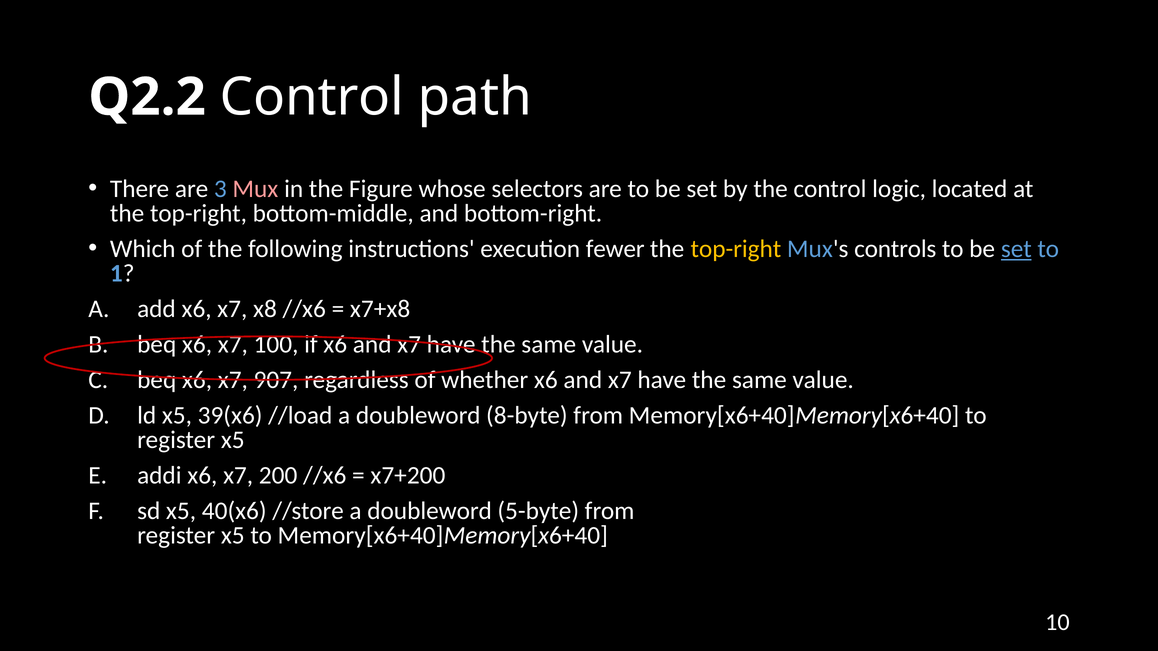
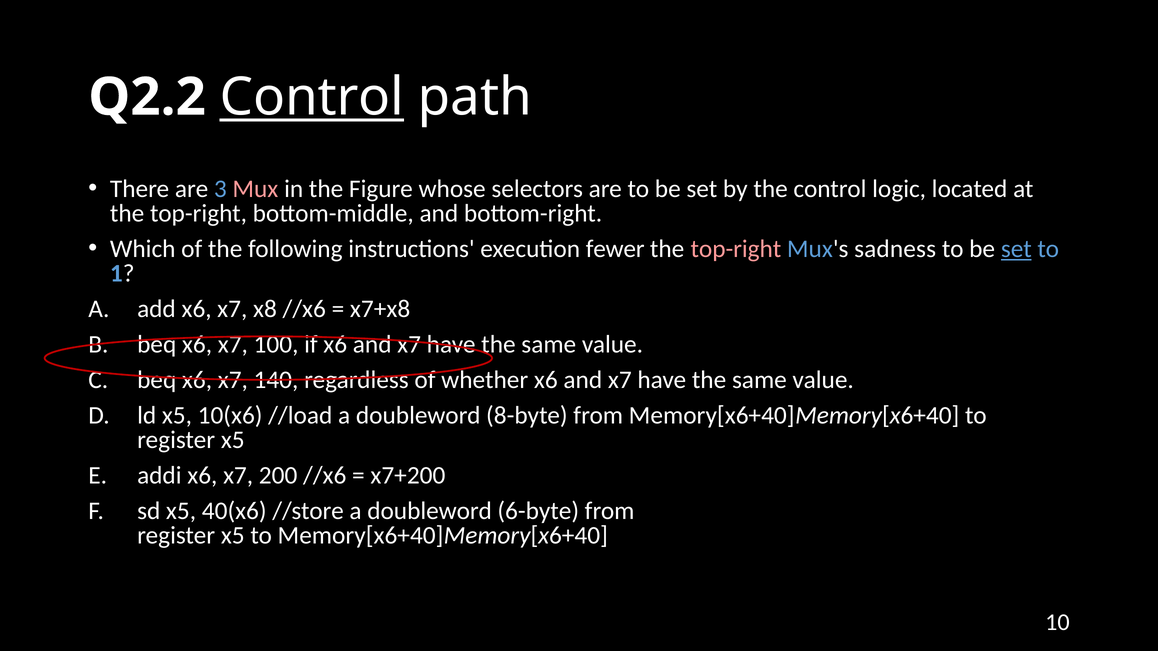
Control underline: none -> present (312, 97)
top-right colour: yellow -> pink (736, 249)
controls: controls -> sadness (895, 249)
907: 907 -> 140 (276, 380)
39(x6: 39(x6 -> 10(x6 (230, 416)
5-byte: 5-byte -> 6-byte (538, 511)
